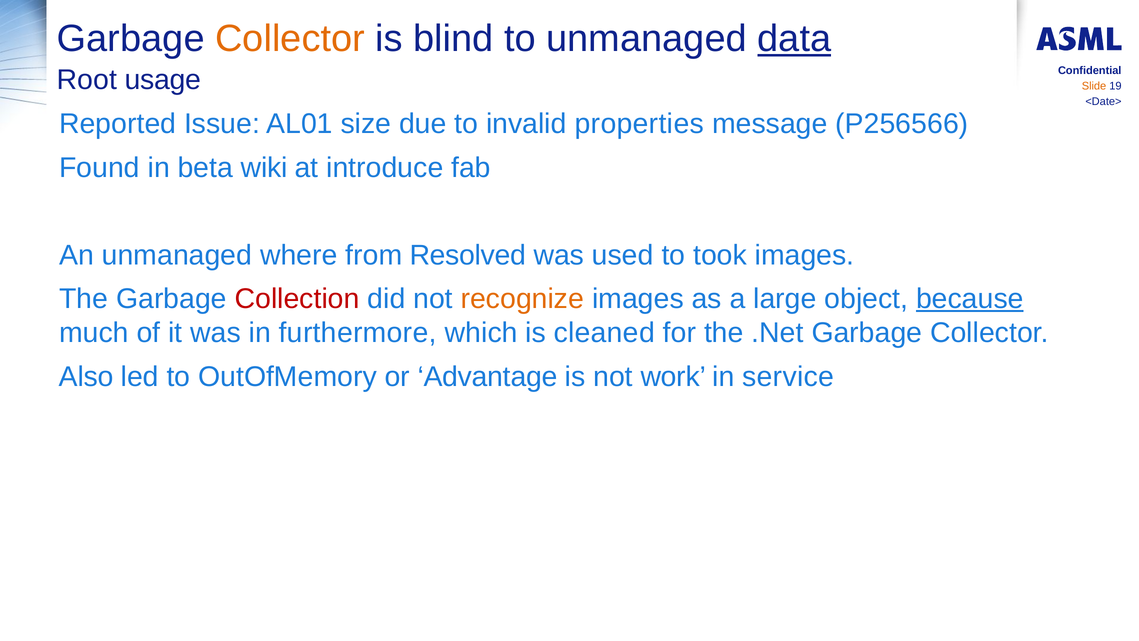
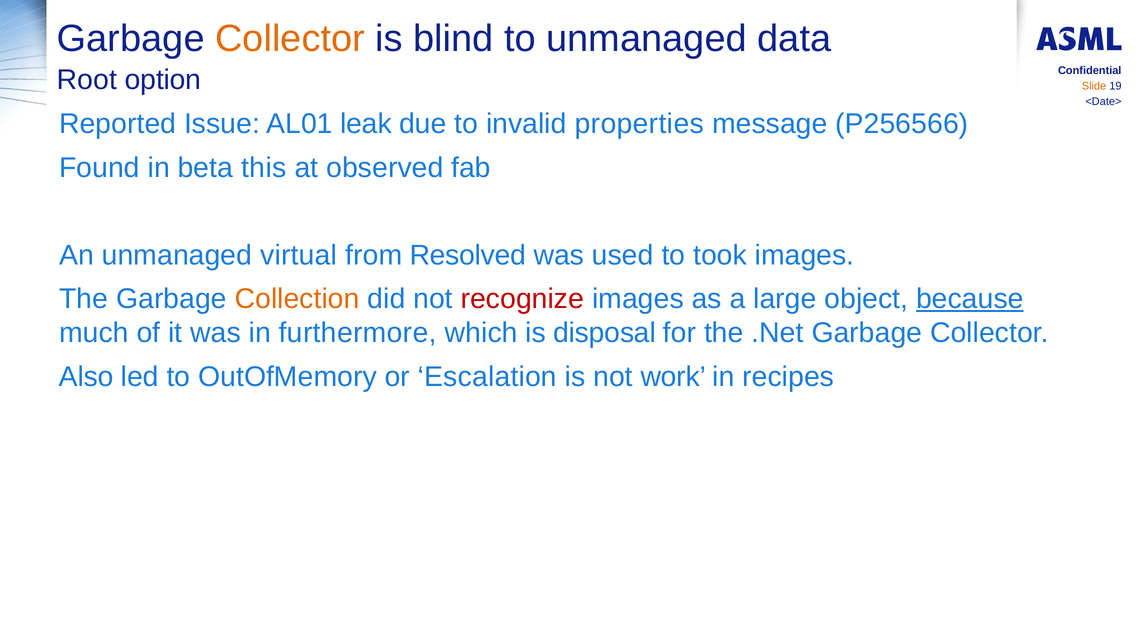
data underline: present -> none (794, 39)
usage: usage -> option (163, 80)
size: size -> leak (366, 124)
wiki: wiki -> this (264, 168)
introduce: introduce -> observed (385, 168)
where: where -> virtual (299, 255)
Collection colour: red -> orange (297, 299)
recognize colour: orange -> red (522, 299)
cleaned: cleaned -> disposal (605, 333)
Advantage: Advantage -> Escalation (487, 377)
service: service -> recipes (788, 377)
